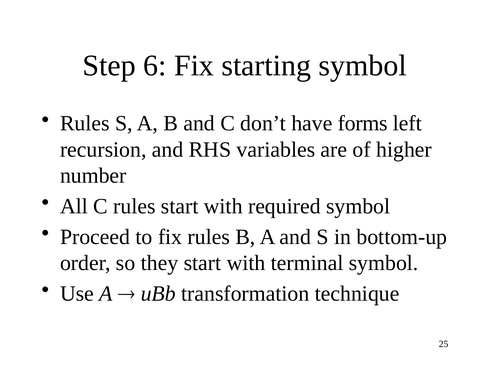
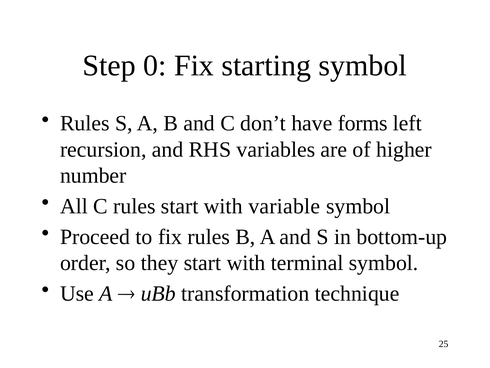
6: 6 -> 0 (155, 65)
required: required -> variable (284, 206)
